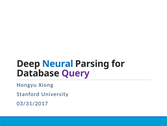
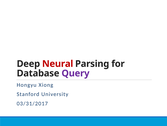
Neural colour: blue -> red (58, 63)
